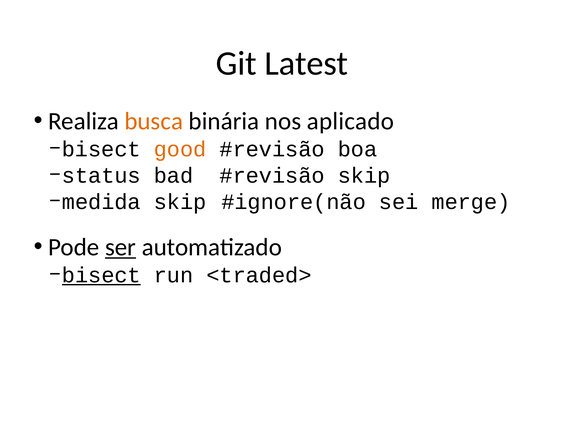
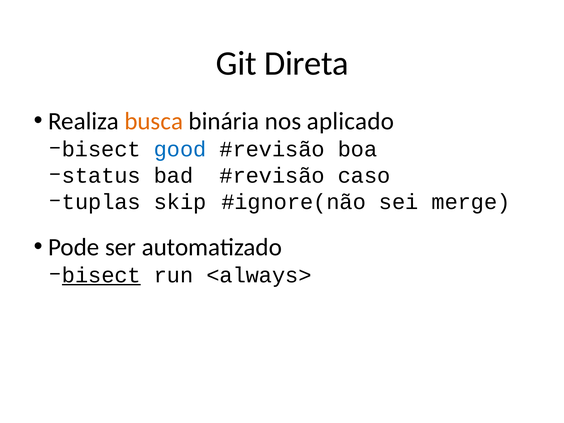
Latest: Latest -> Direta (306, 64)
good colour: orange -> blue (180, 149)
skip: skip -> caso (364, 175)
medida: medida -> tuplas (101, 202)
ser underline: present -> none (121, 247)
<traded>: <traded> -> <always> (259, 275)
